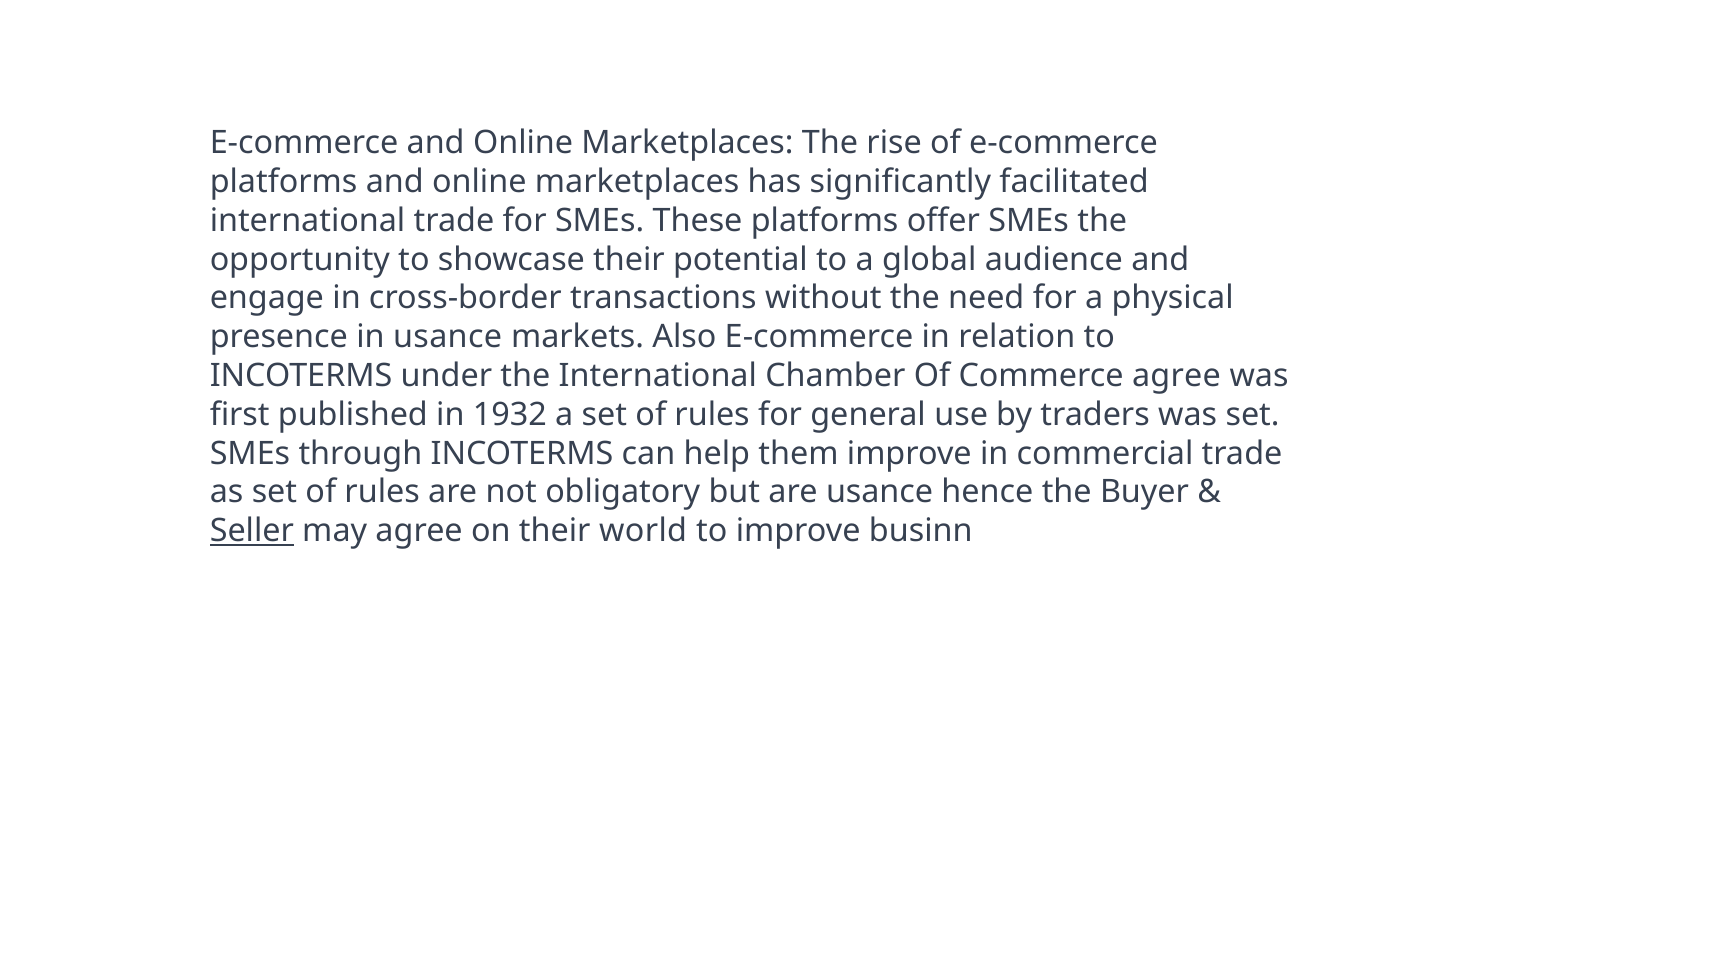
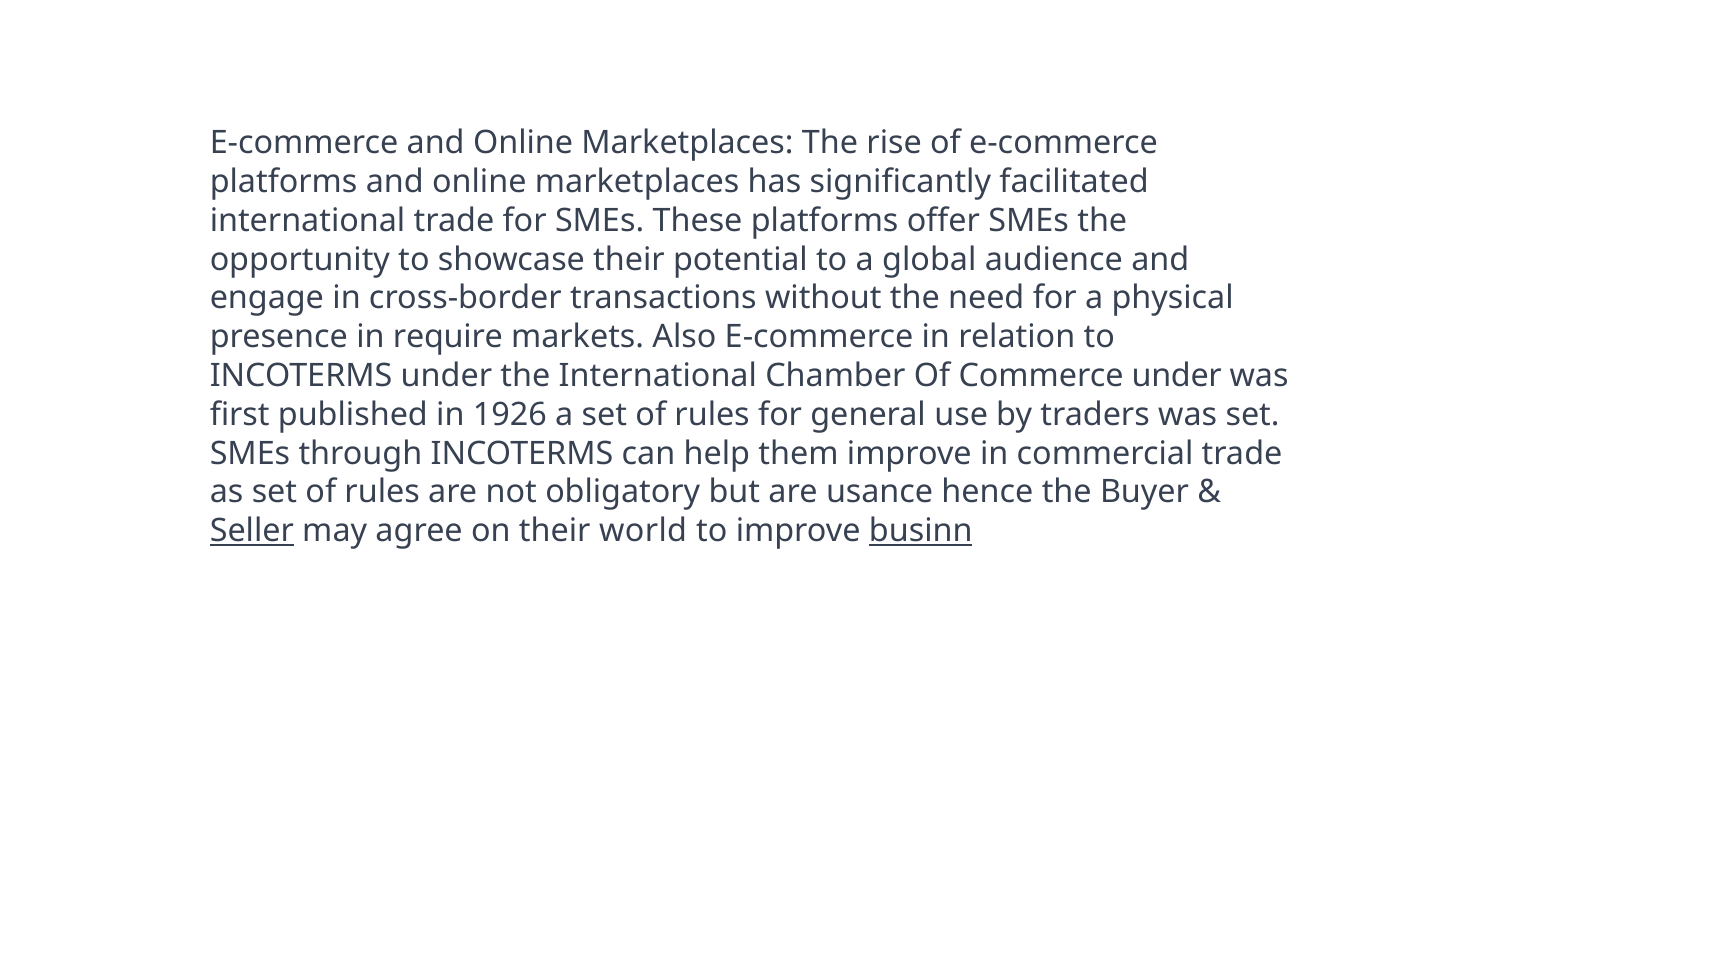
in usance: usance -> require (448, 337)
Commerce agree: agree -> under (1177, 376)
1932: 1932 -> 1926 (510, 415)
businn underline: none -> present (921, 531)
